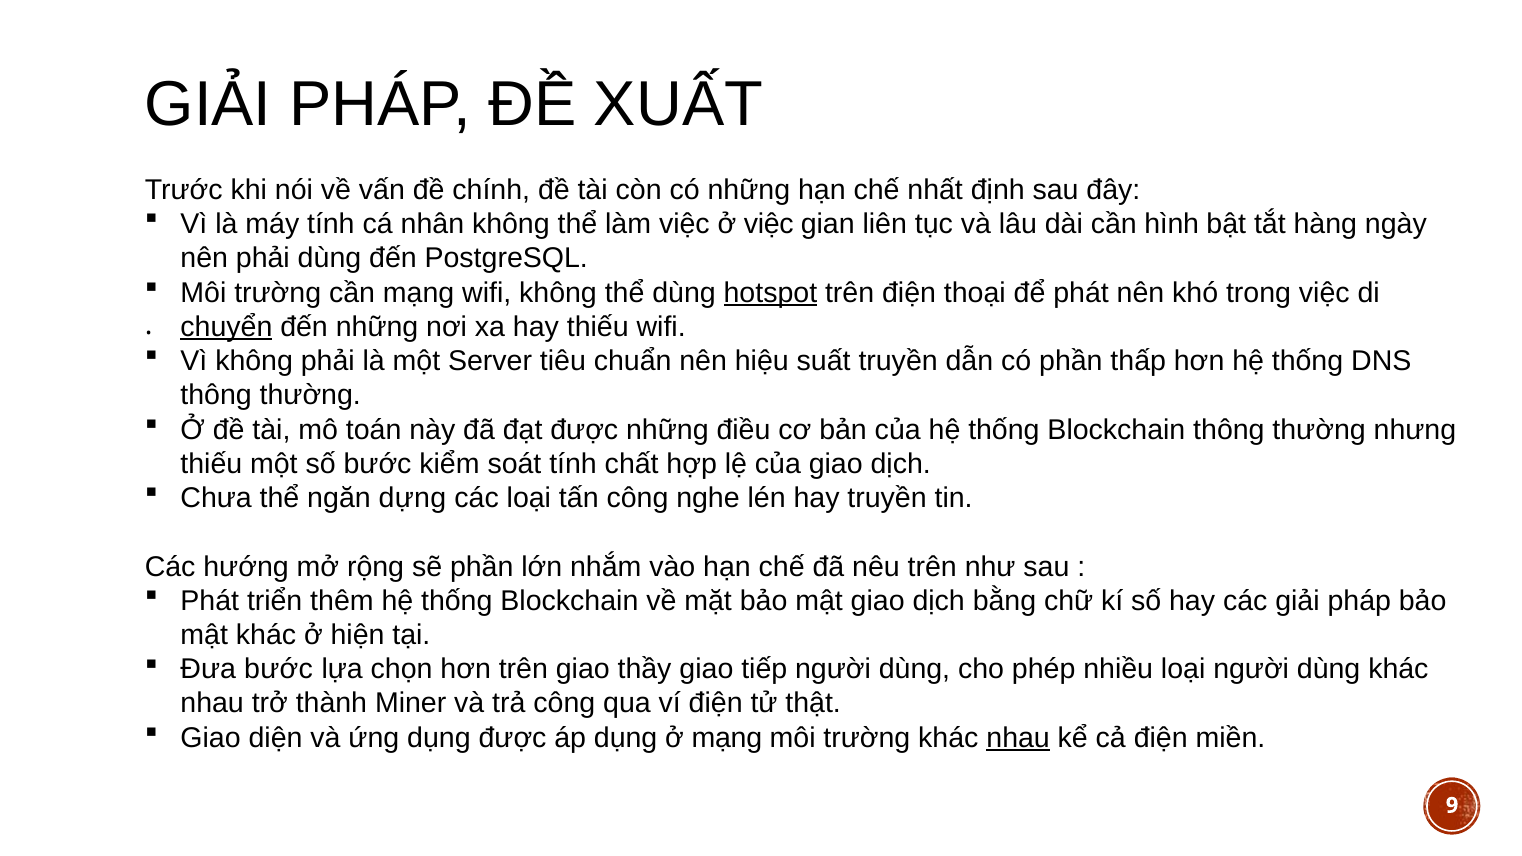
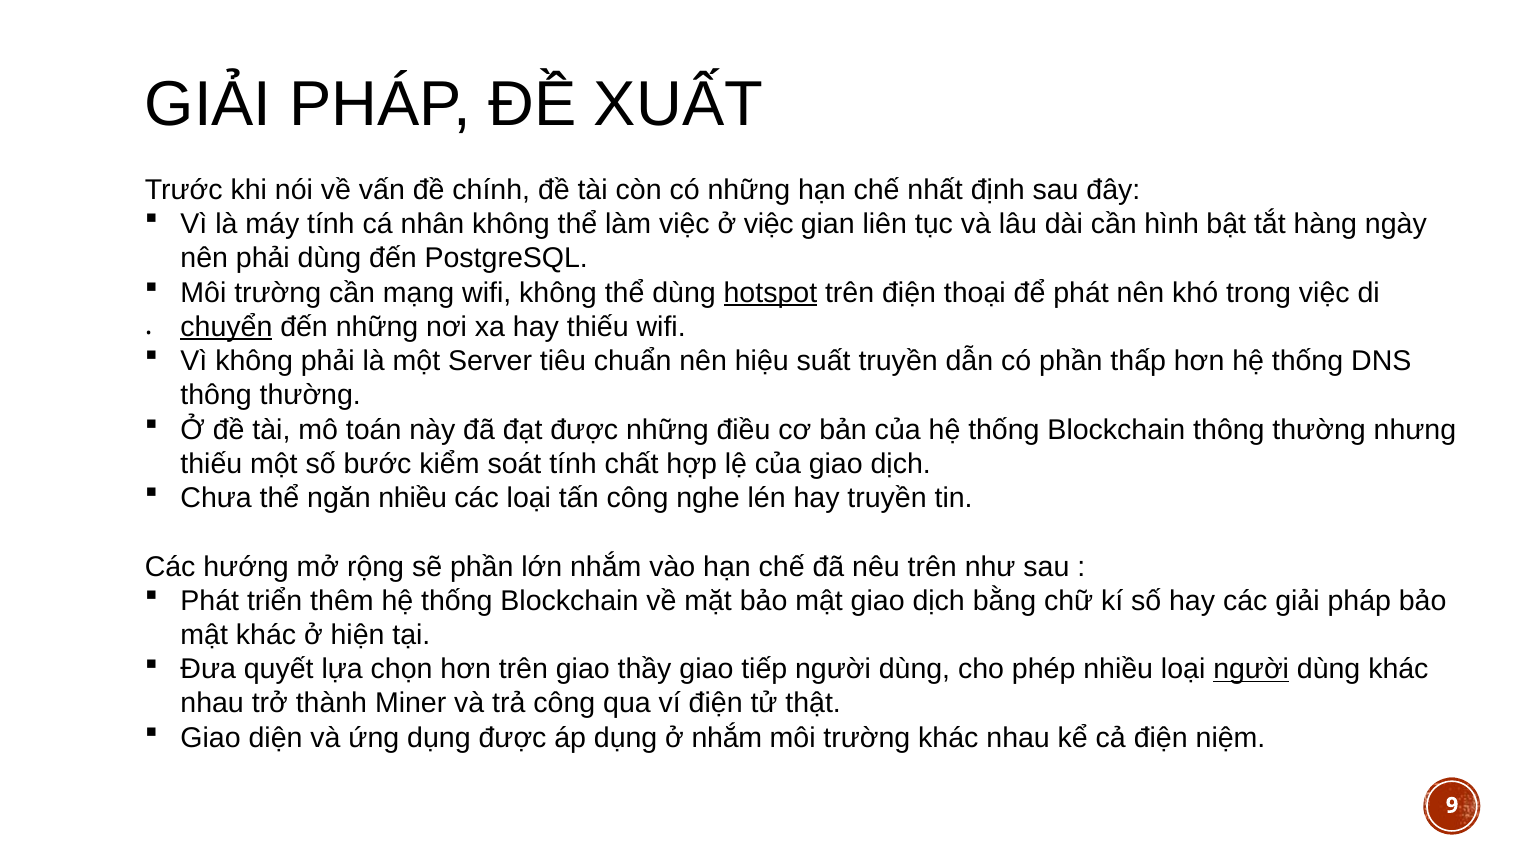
ngăn dựng: dựng -> nhiều (413, 498)
Đưa bước: bước -> quyết (279, 669)
người underline: none -> present (1251, 669)
ở mạng: mạng -> nhắm (727, 738)
nhau underline: present -> none (1018, 738)
miền: miền -> niệm (1231, 738)
